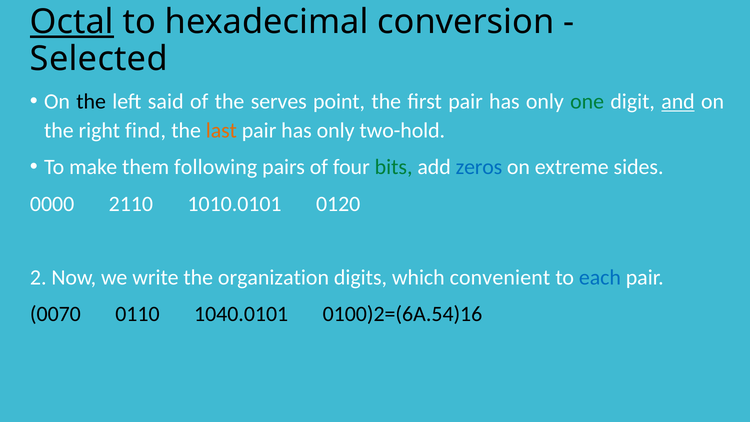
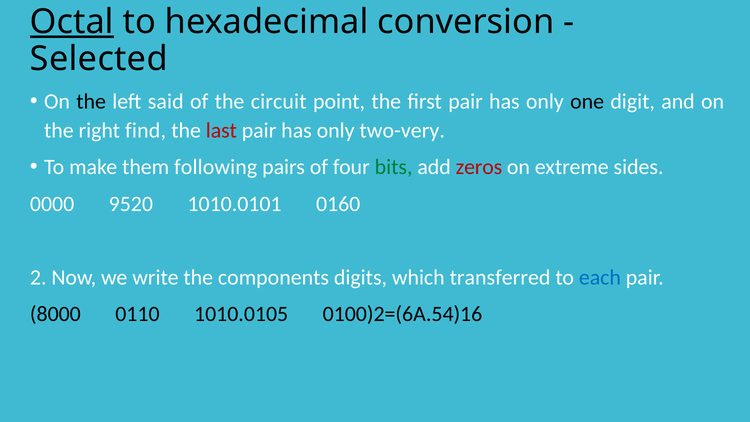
serves: serves -> circuit (279, 102)
one colour: green -> black (587, 102)
and underline: present -> none (678, 102)
last colour: orange -> red (221, 131)
two-hold: two-hold -> two-very (402, 131)
zeros colour: blue -> red (479, 167)
2110: 2110 -> 9520 (131, 204)
0120: 0120 -> 0160 (338, 204)
organization: organization -> components (273, 277)
convenient: convenient -> transferred (500, 277)
0070: 0070 -> 8000 (55, 314)
1040.0101: 1040.0101 -> 1010.0105 (241, 314)
